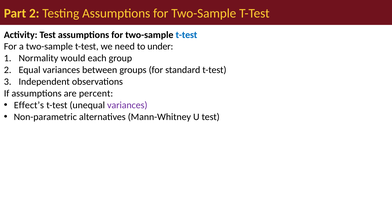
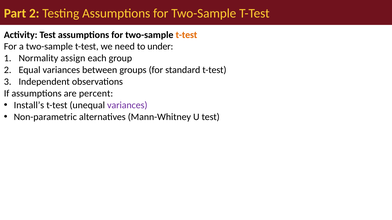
t-test colour: blue -> orange (186, 35)
would: would -> assign (73, 58)
Effect’s: Effect’s -> Install’s (29, 105)
